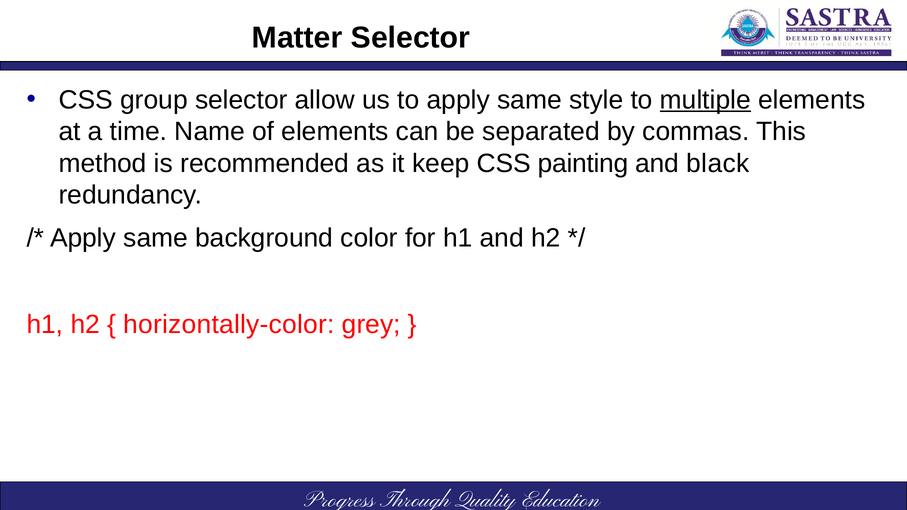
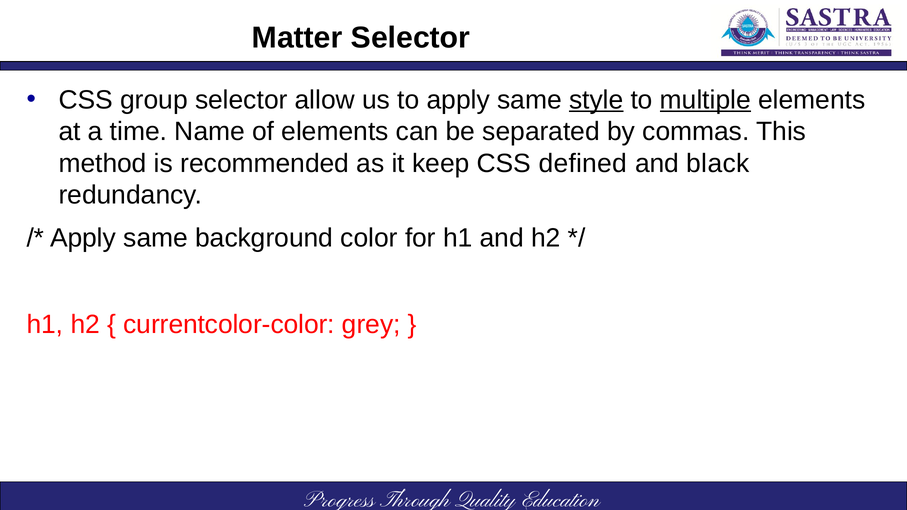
style underline: none -> present (596, 100)
painting: painting -> defined (583, 163)
horizontally-color: horizontally-color -> currentcolor-color (229, 325)
